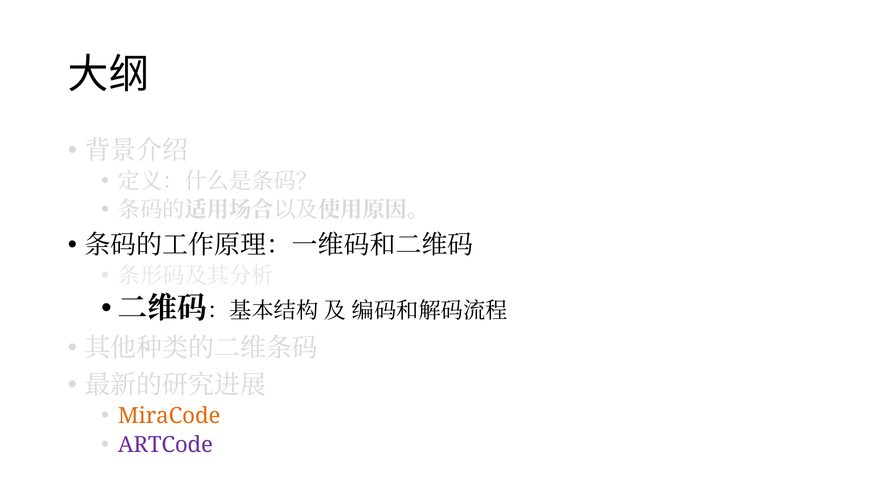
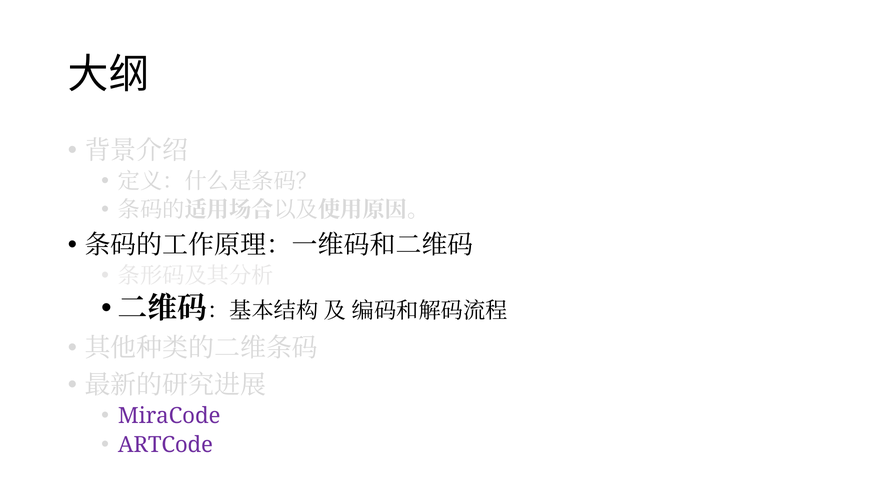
MiraCode colour: orange -> purple (169, 416)
